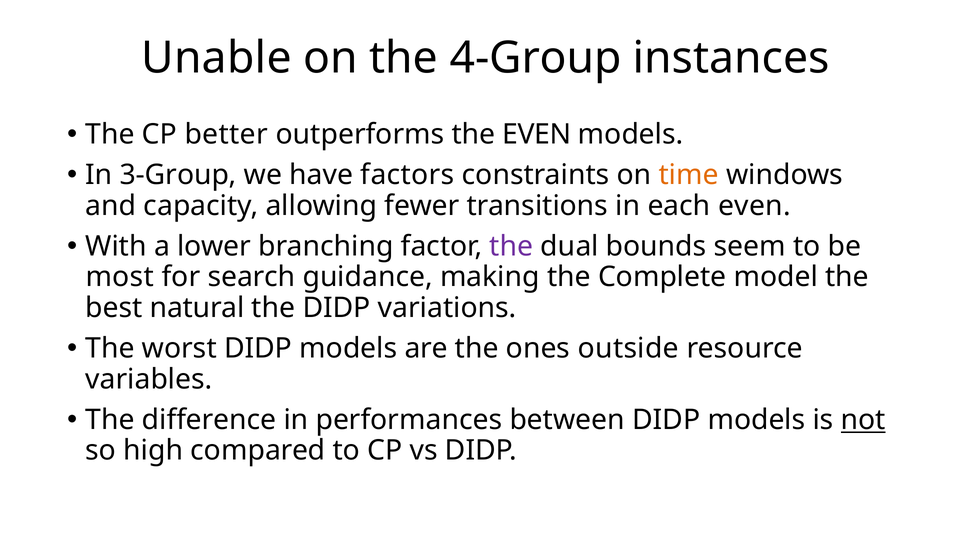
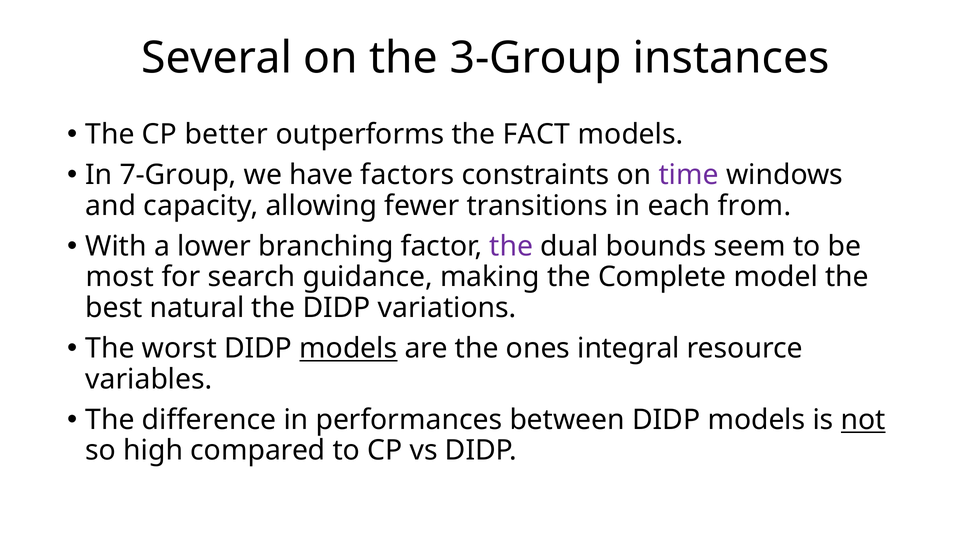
Unable: Unable -> Several (217, 58)
4-Group: 4-Group -> 3-Group (536, 58)
the EVEN: EVEN -> FACT (537, 134)
3-Group: 3-Group -> 7-Group (178, 175)
time colour: orange -> purple (689, 175)
each even: even -> from (754, 206)
models underline: none -> present (348, 348)
outside: outside -> integral (628, 348)
